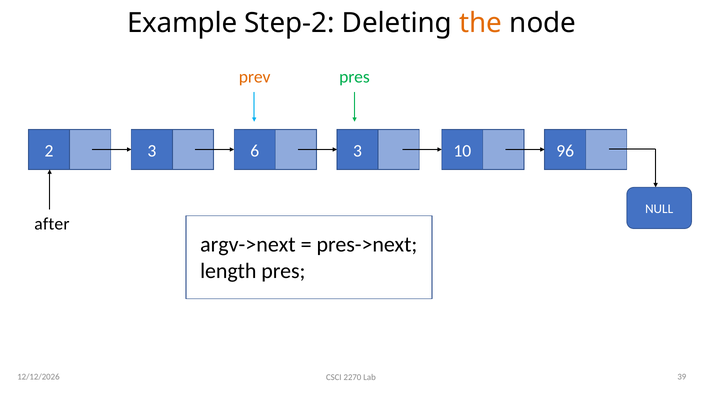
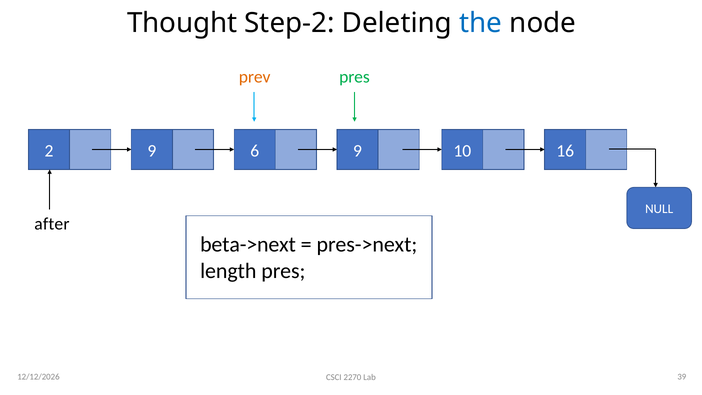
Example: Example -> Thought (182, 23)
the colour: orange -> blue (481, 23)
2 3: 3 -> 9 (152, 151)
6 3: 3 -> 9 (358, 151)
96: 96 -> 16 (565, 151)
argv->next: argv->next -> beta->next (248, 245)
